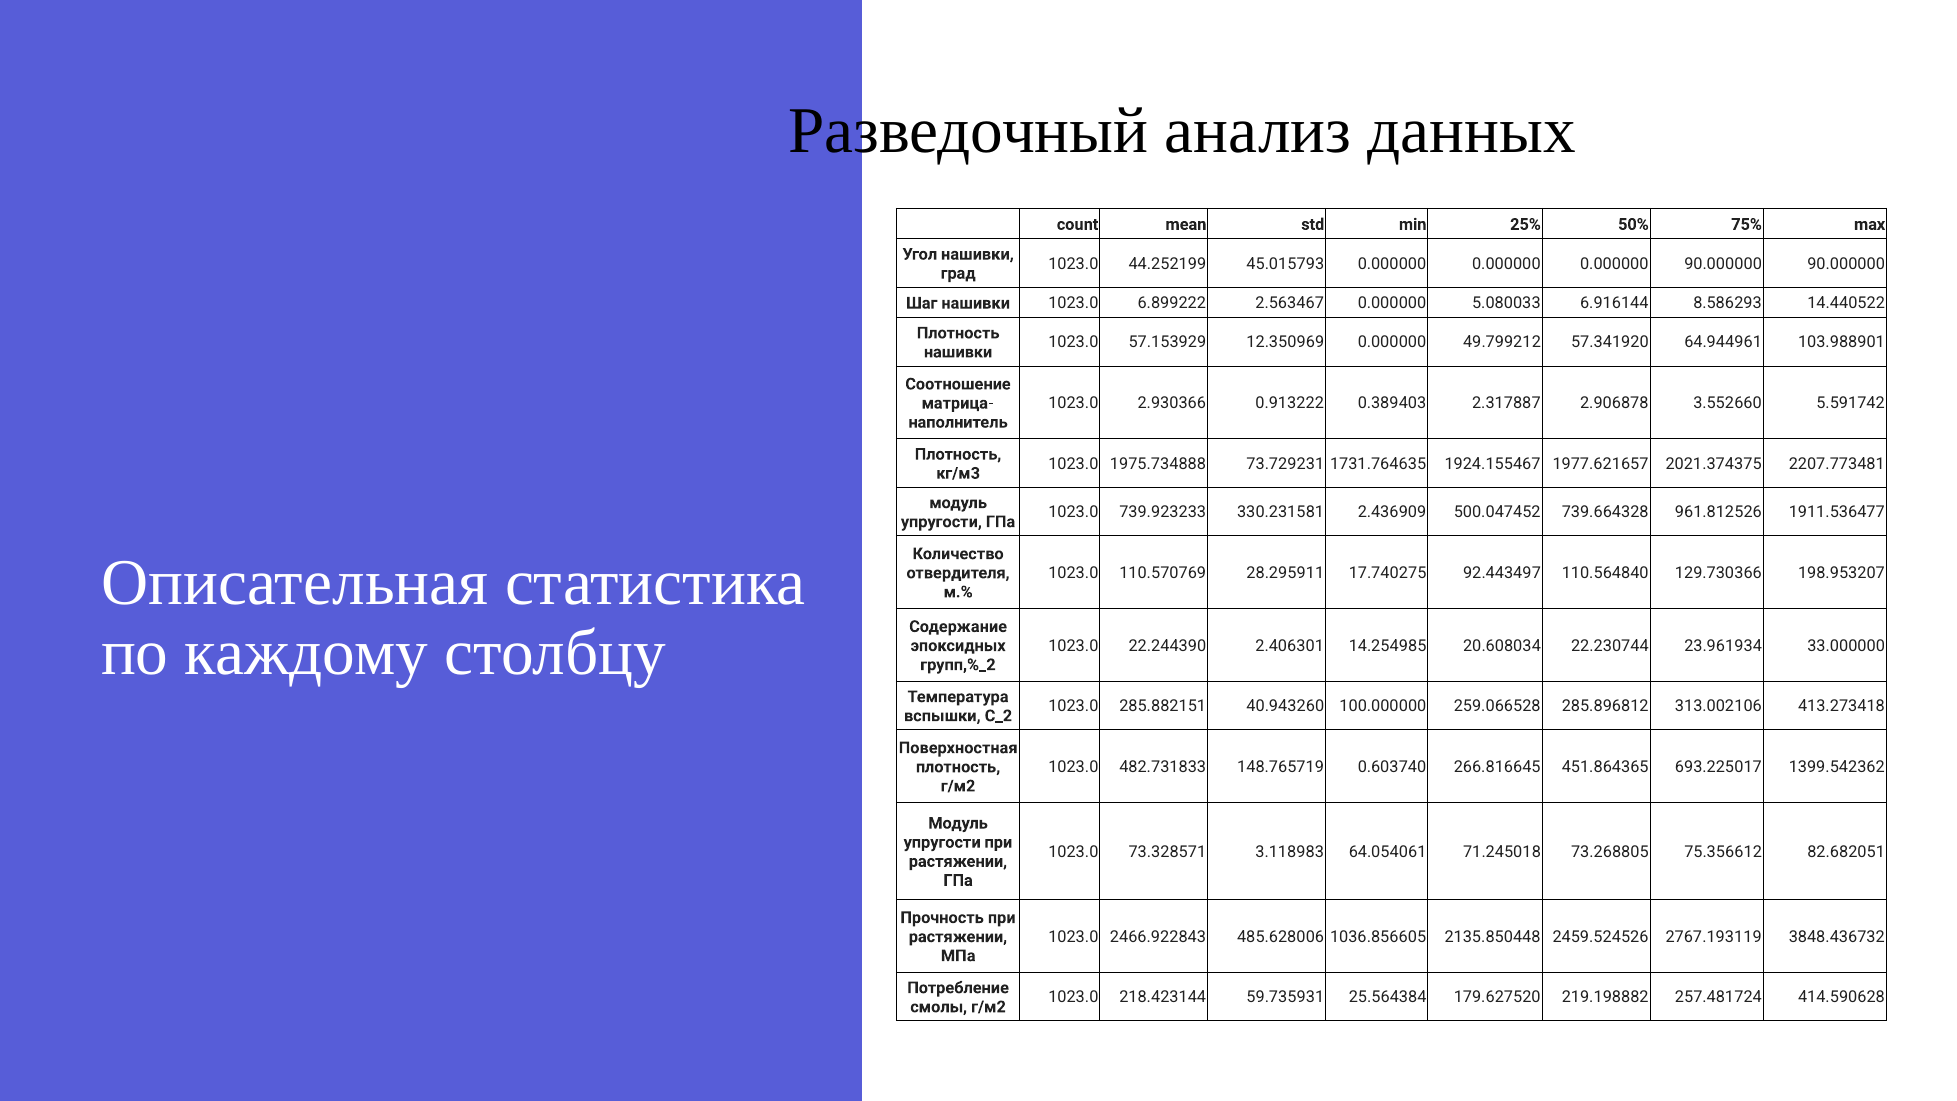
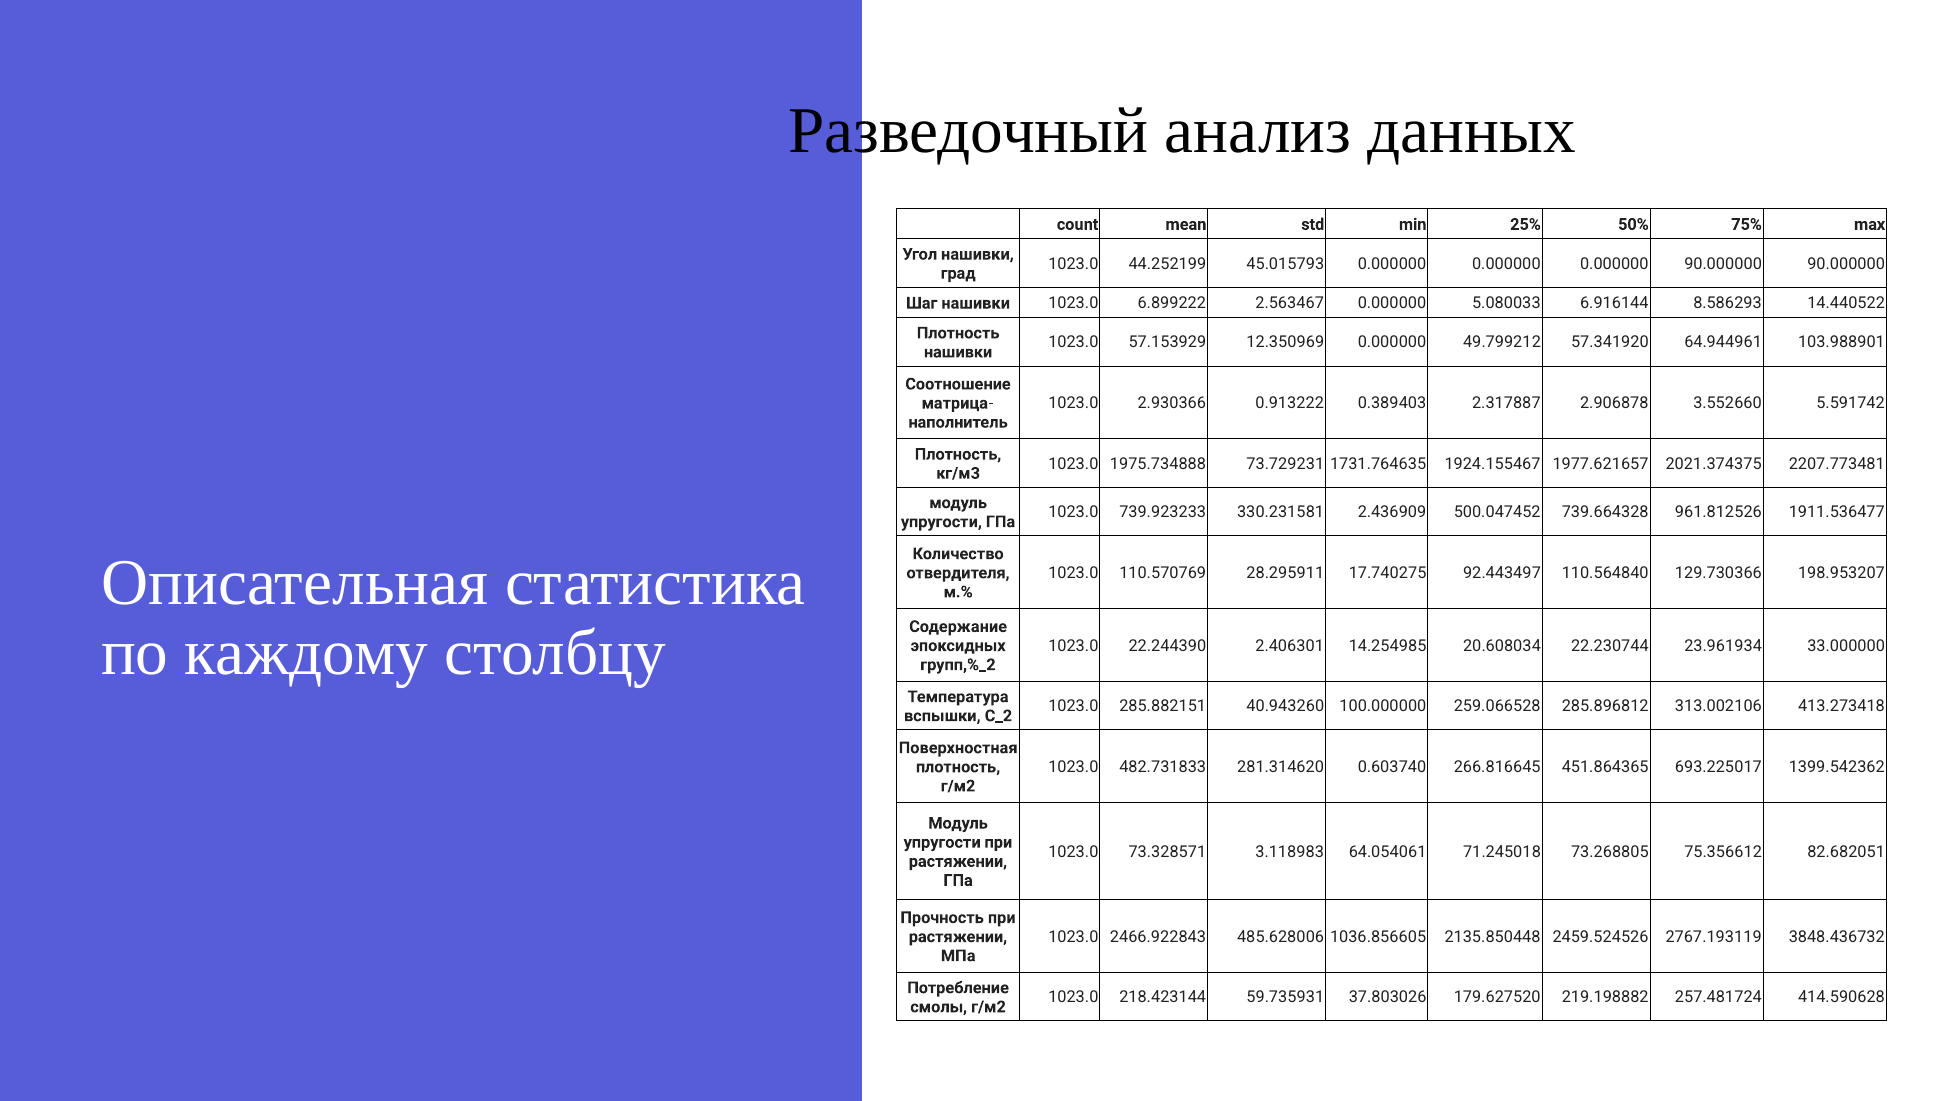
148.765719: 148.765719 -> 281.314620 (1281, 767)
25.564384: 25.564384 -> 37.803026 (1388, 997)
